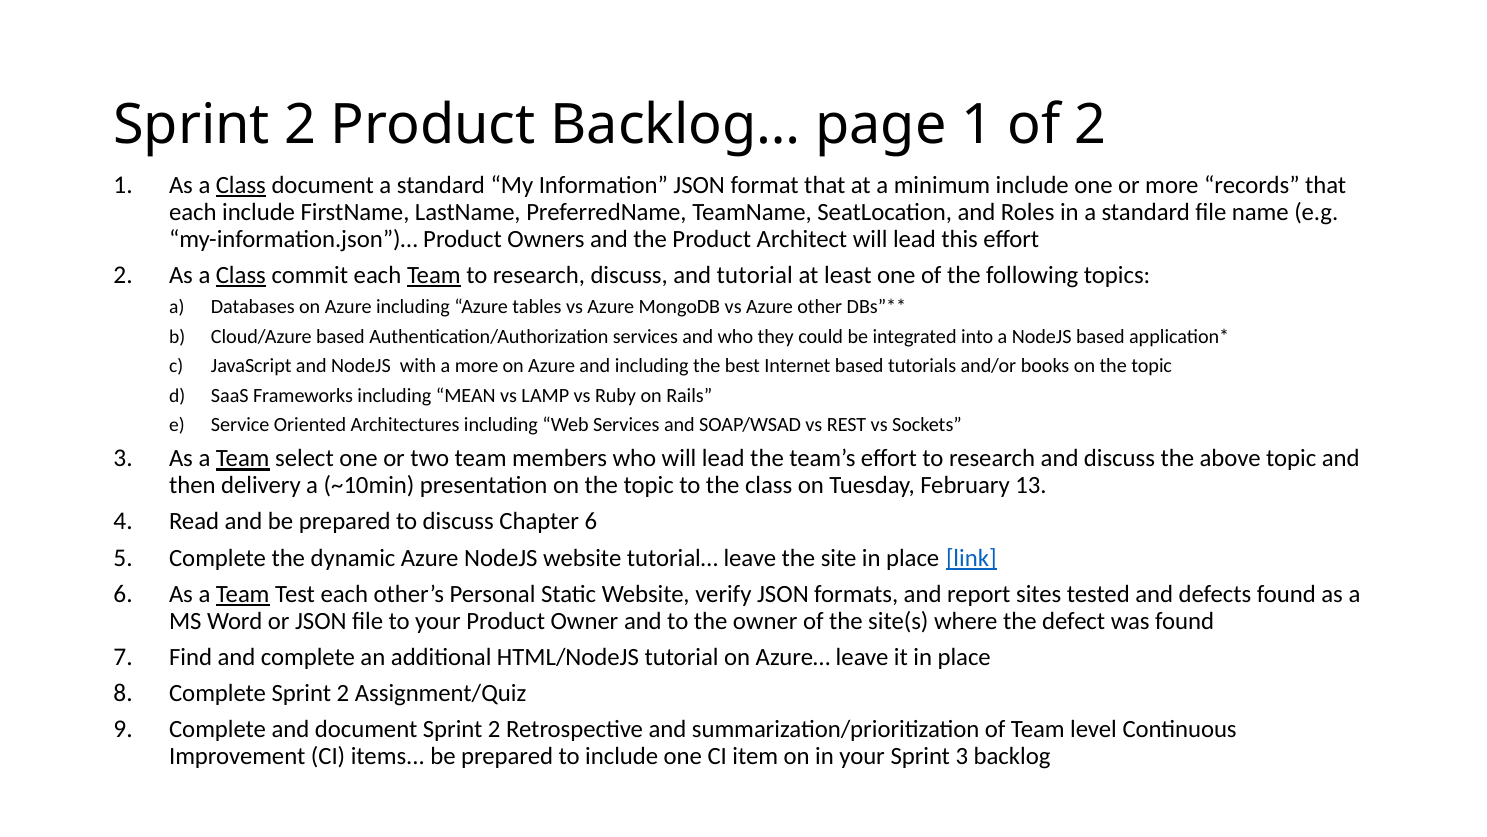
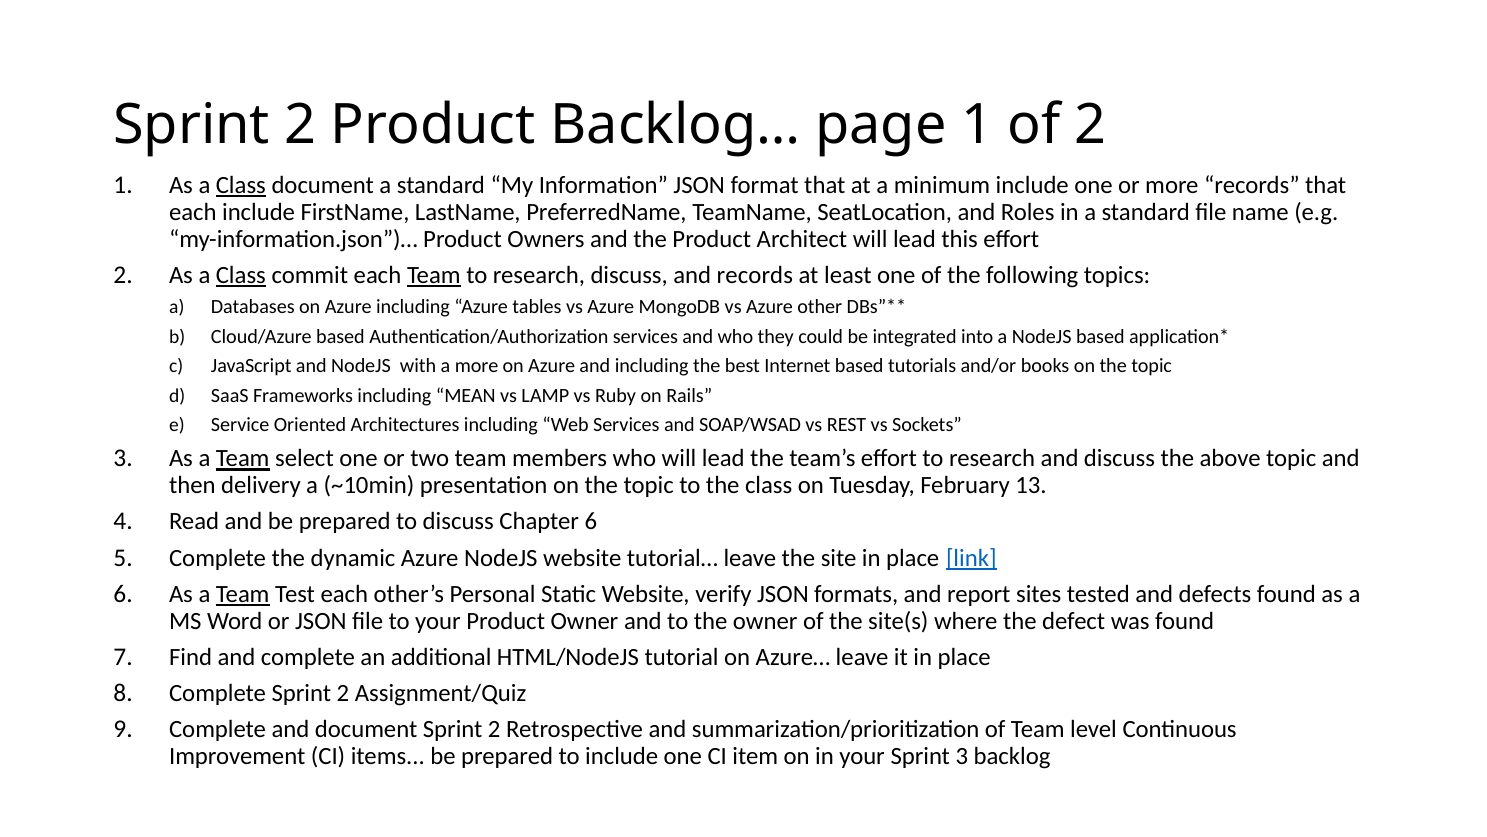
and tutorial: tutorial -> records (755, 275)
